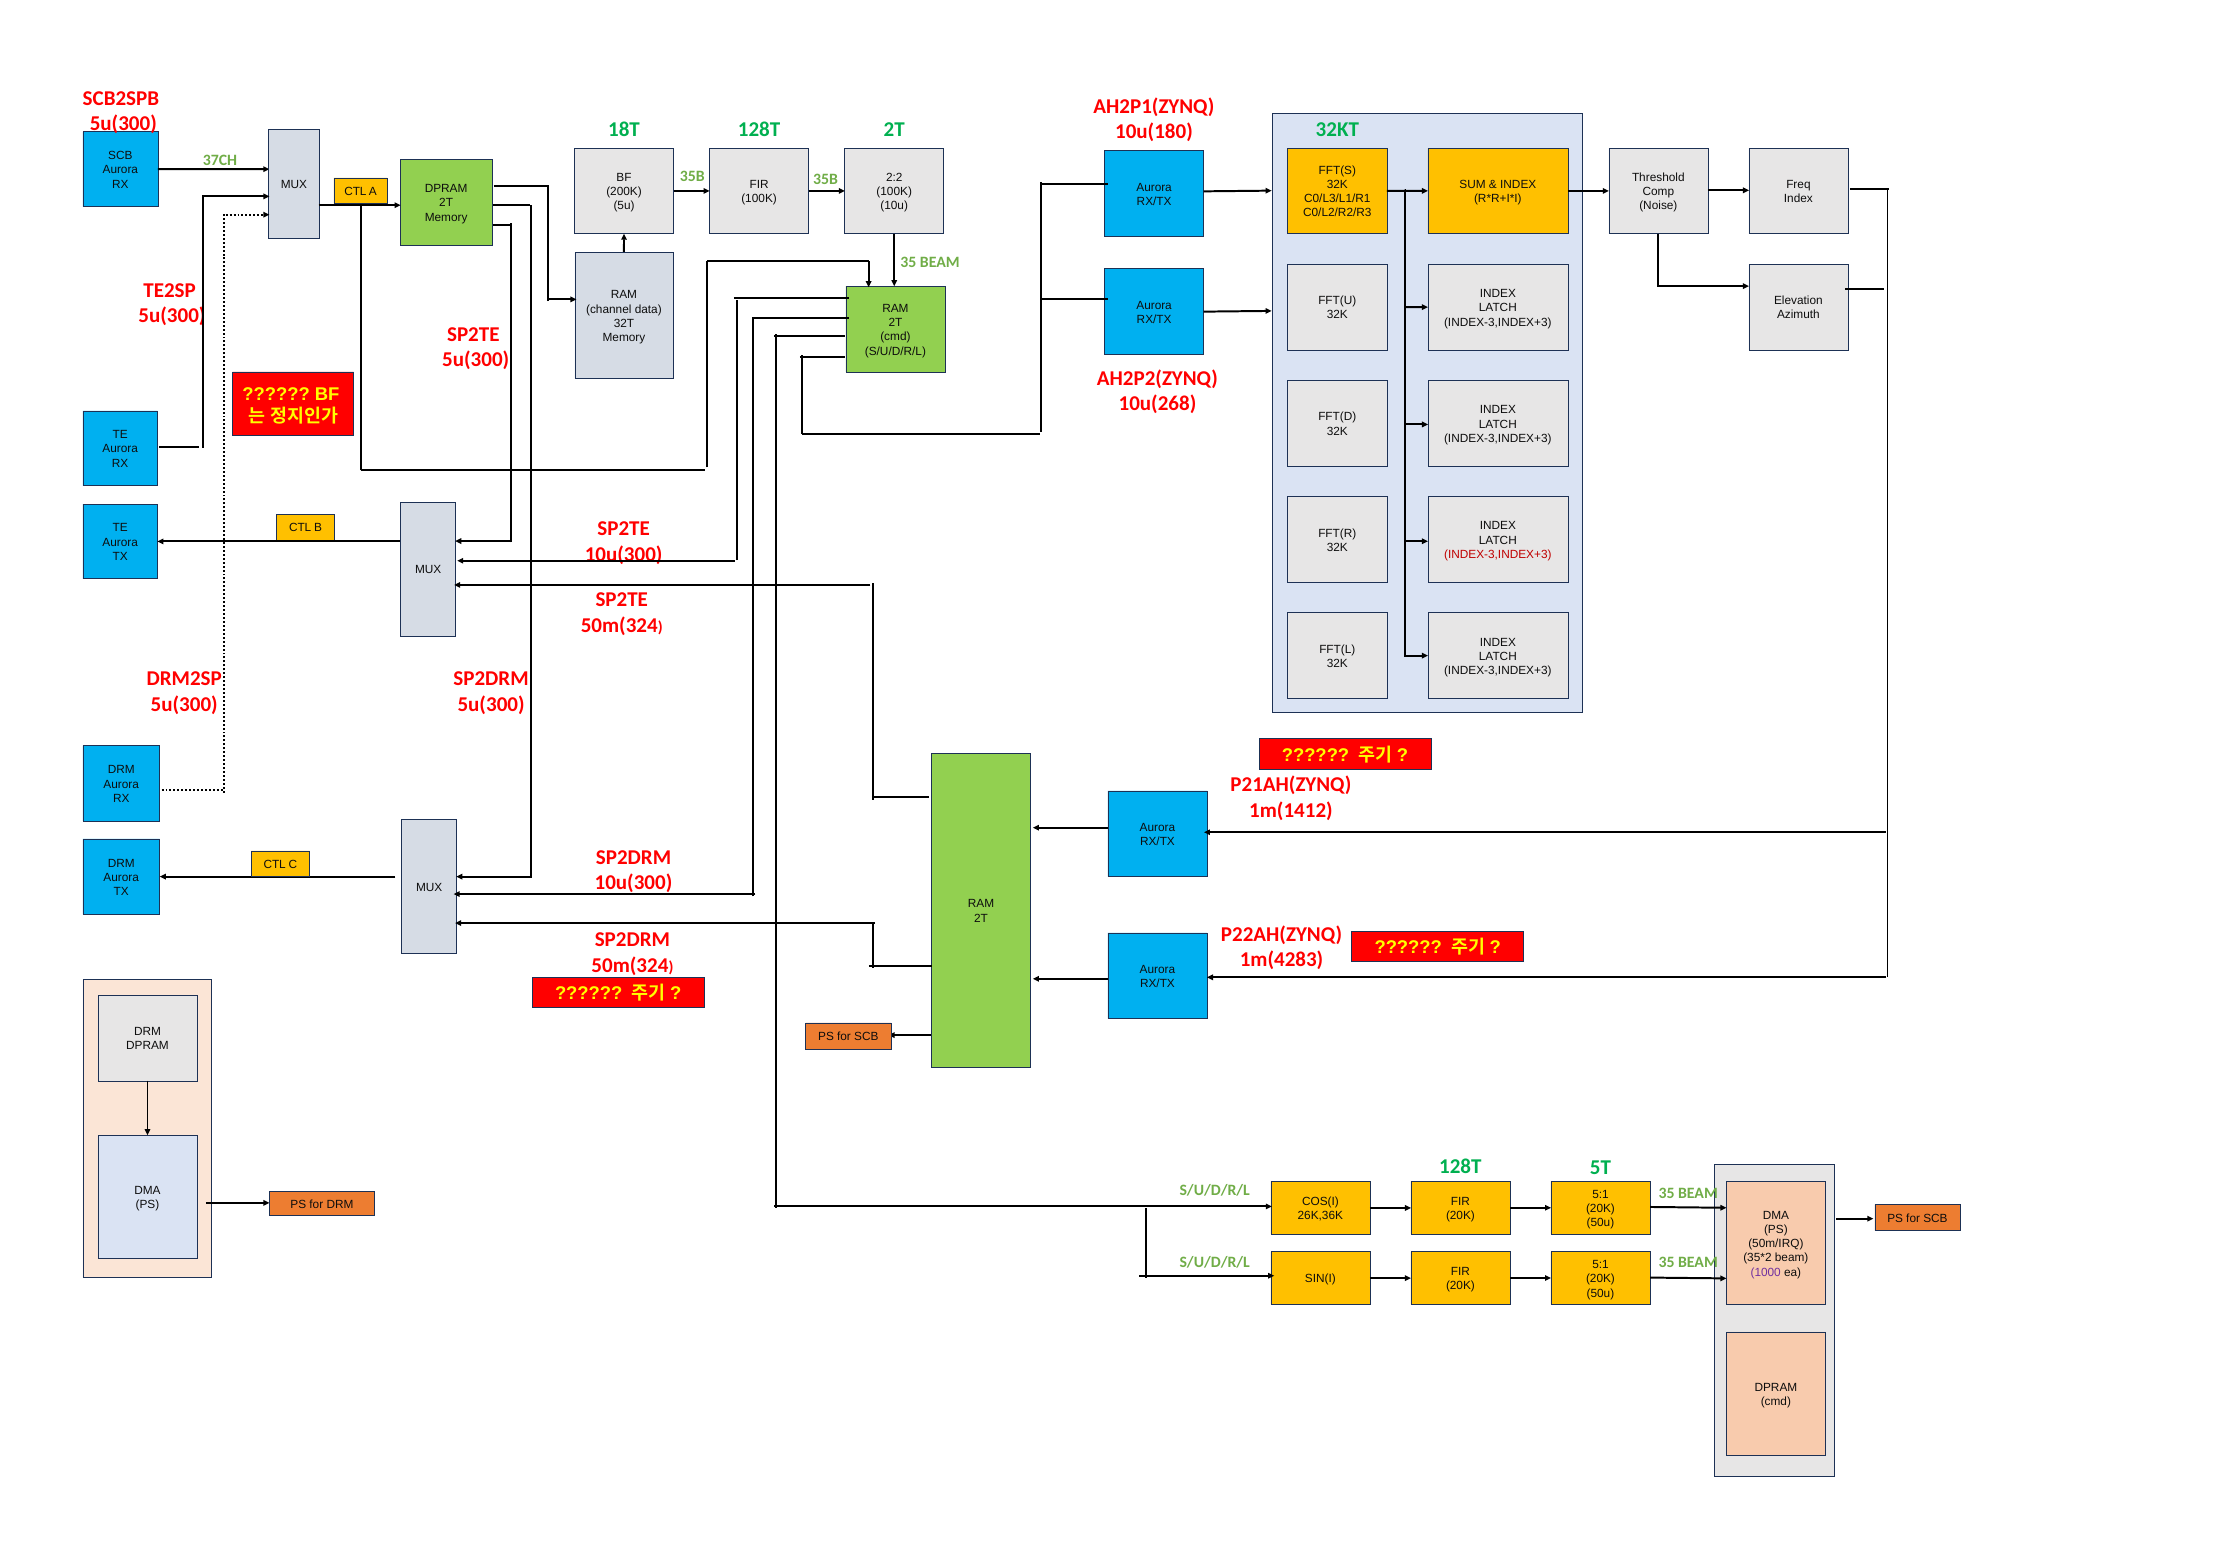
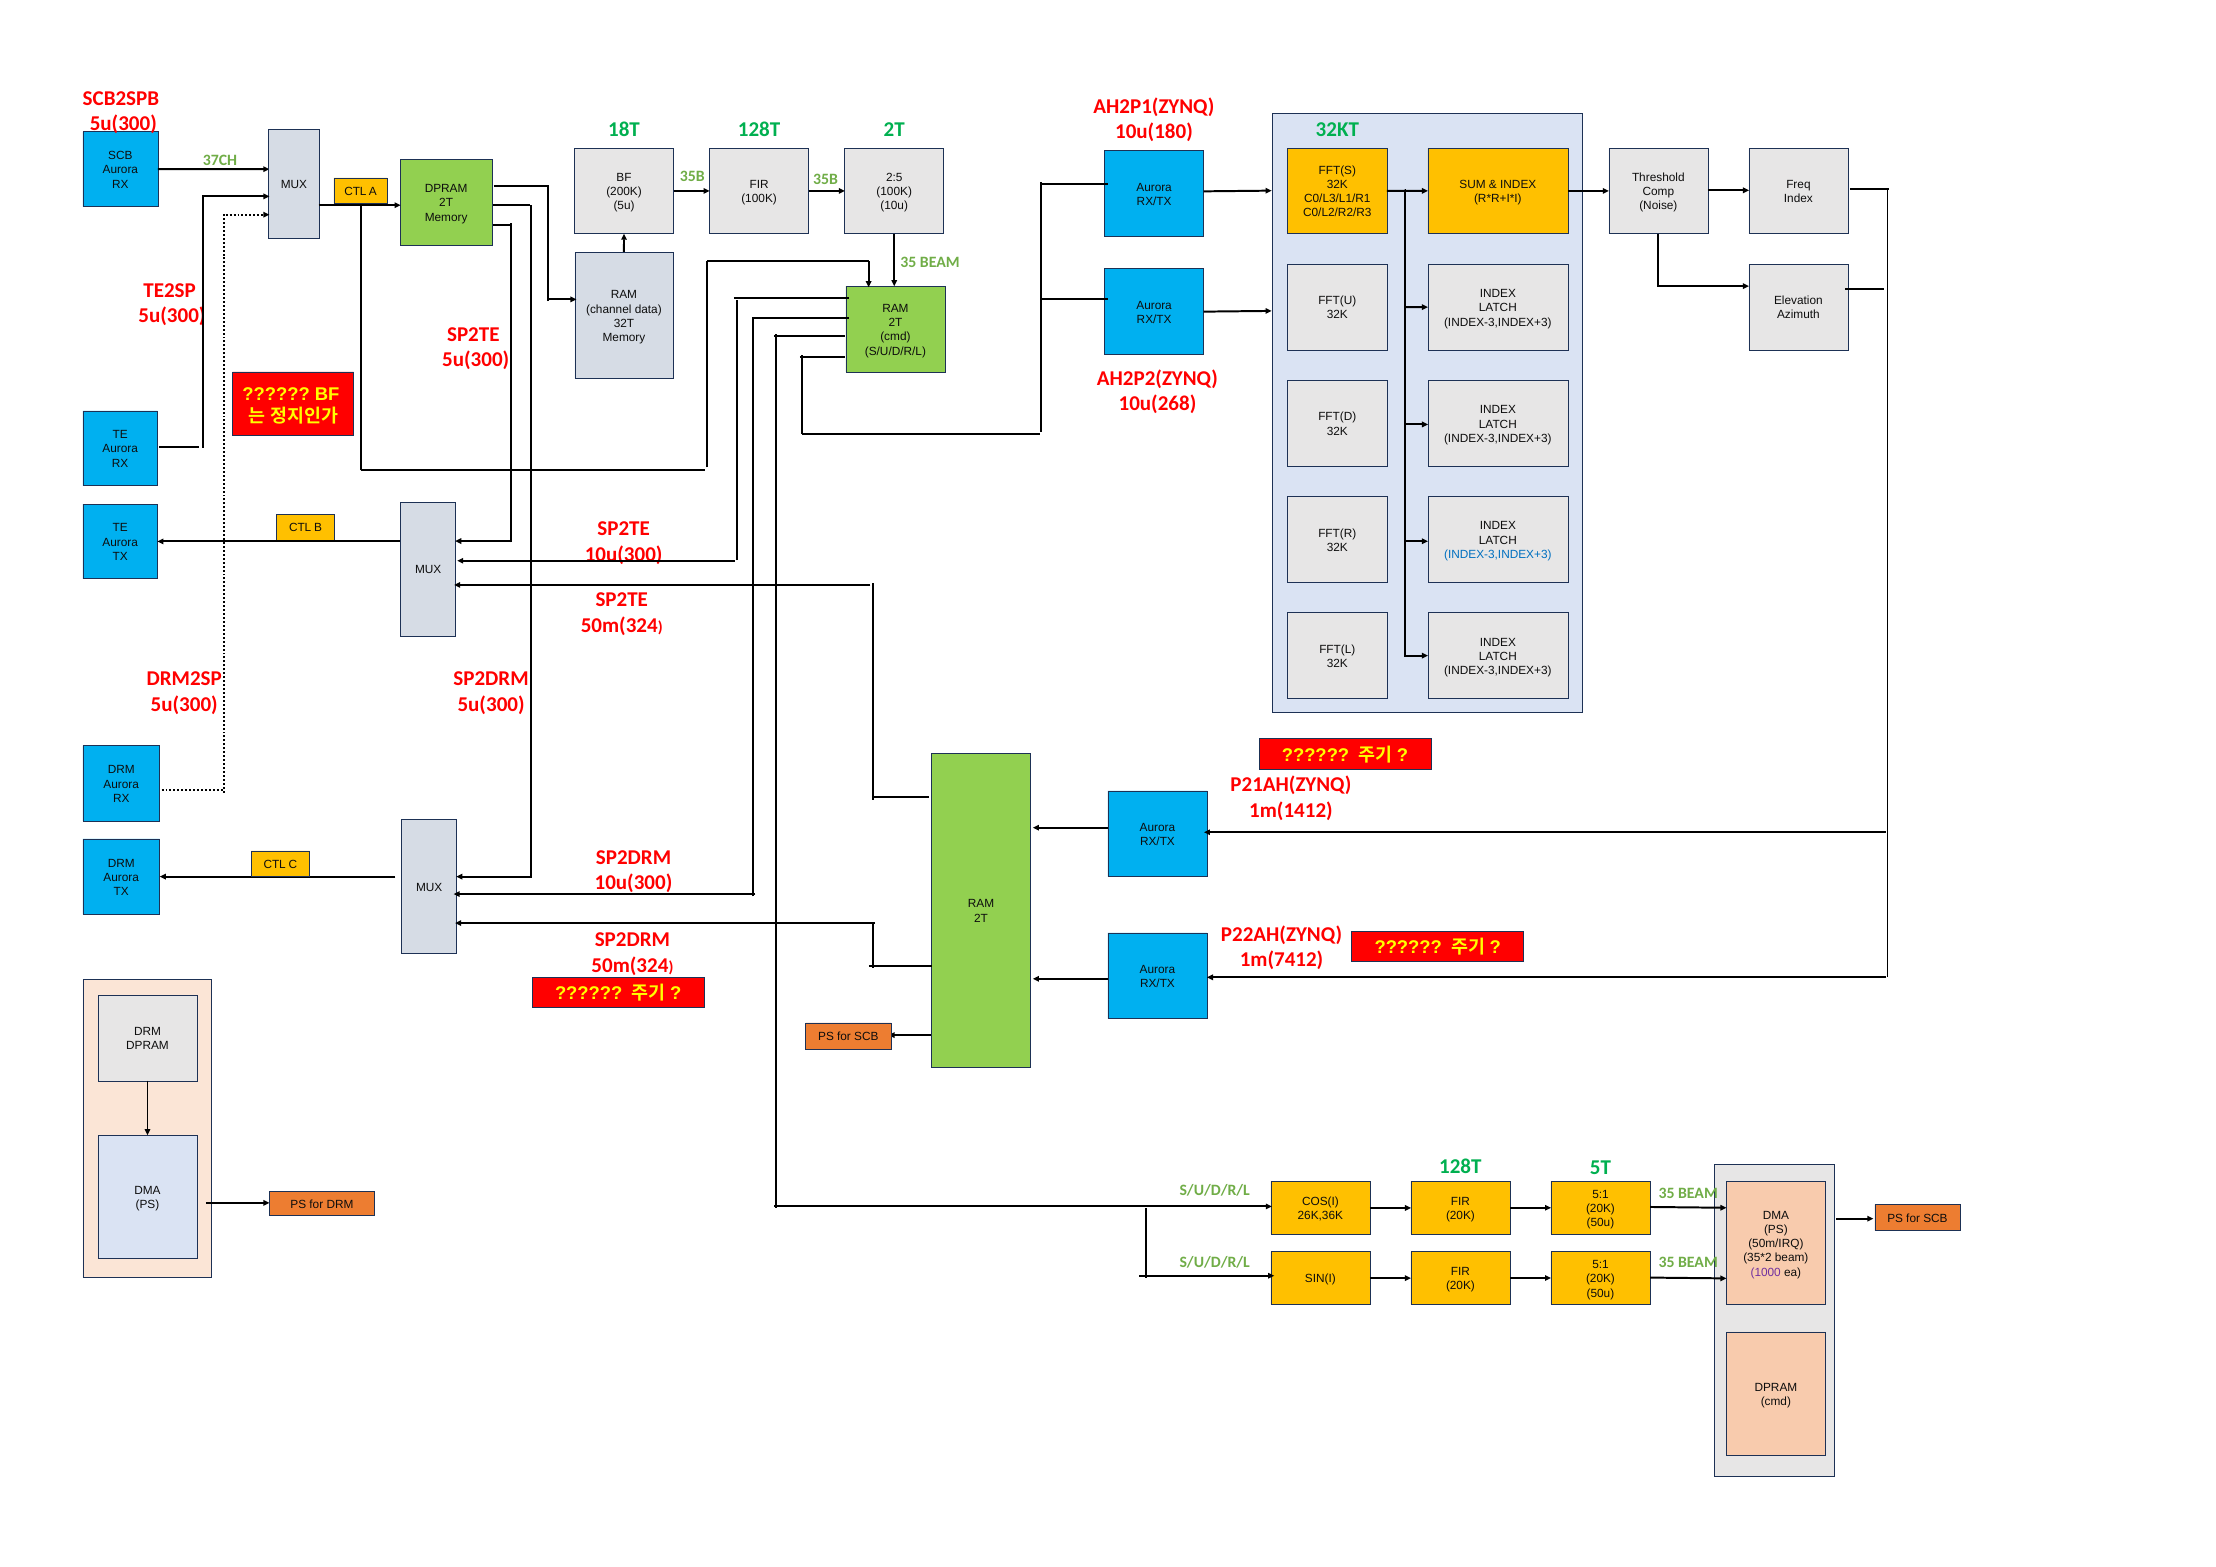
2:2: 2:2 -> 2:5 (894, 178)
INDEX-3,INDEX+3 colour: red -> blue (1498, 555)
1m(4283: 1m(4283 -> 1m(7412 (1282, 960)
